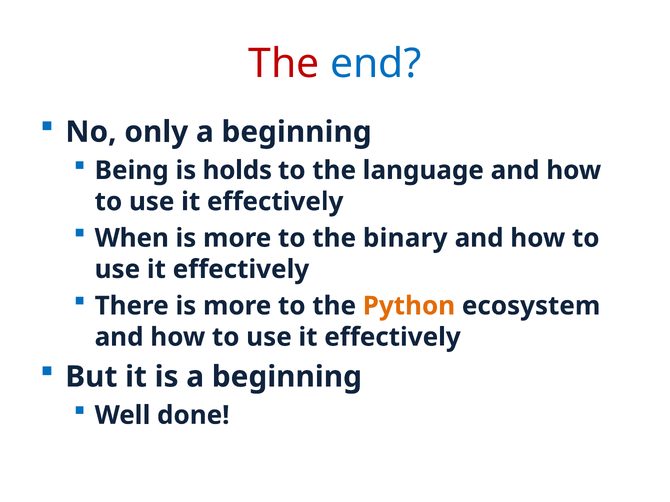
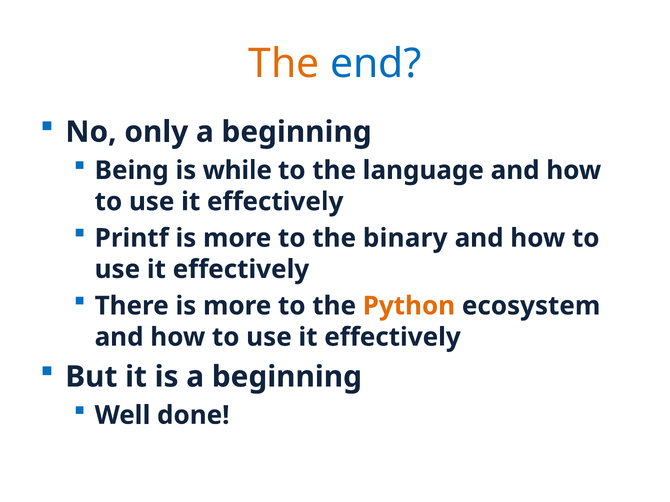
The colour: red -> orange (284, 64)
holds: holds -> while (237, 171)
When: When -> Printf (132, 238)
